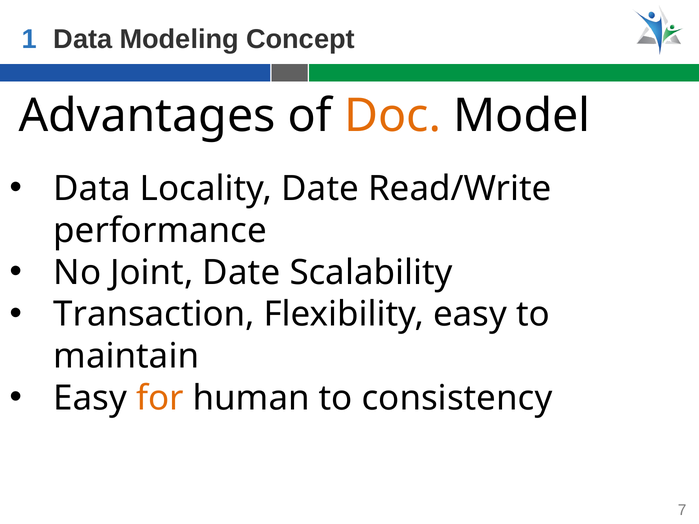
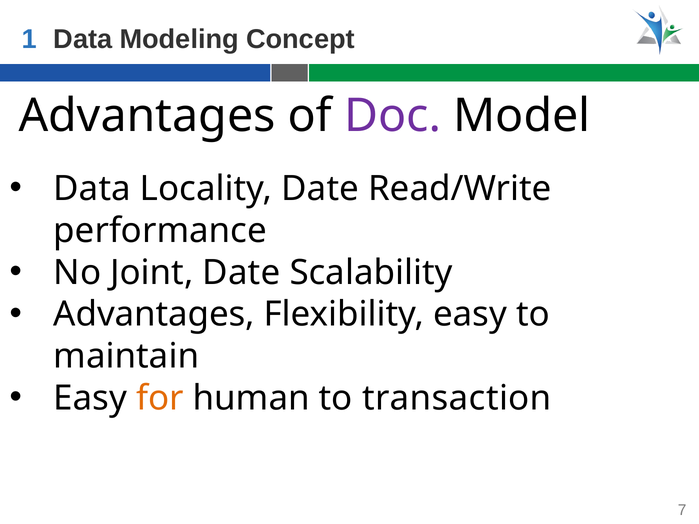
Doc colour: orange -> purple (393, 116)
Transaction: Transaction -> Advantages (154, 315)
consistency: consistency -> transaction (457, 398)
